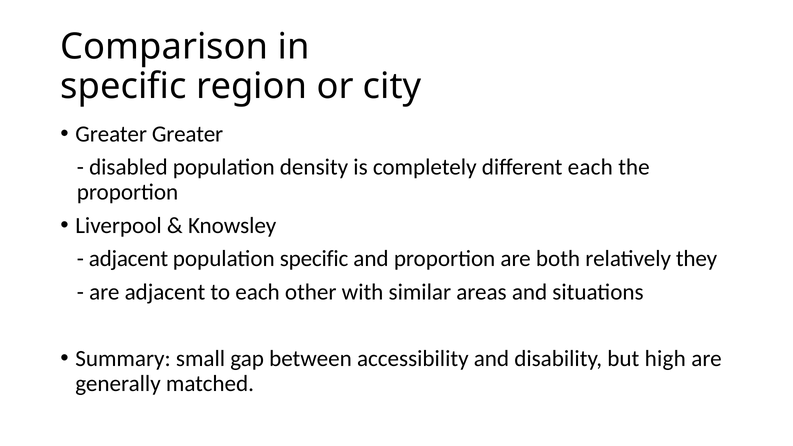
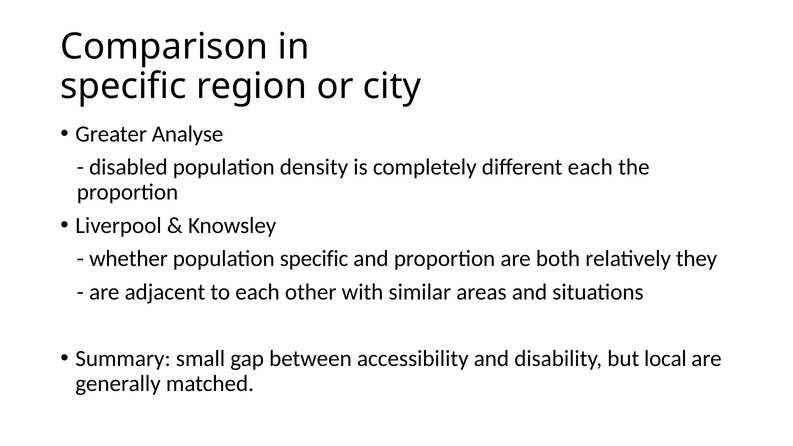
Greater Greater: Greater -> Analyse (188, 134)
adjacent: adjacent -> whether (128, 259)
high: high -> local (665, 359)
